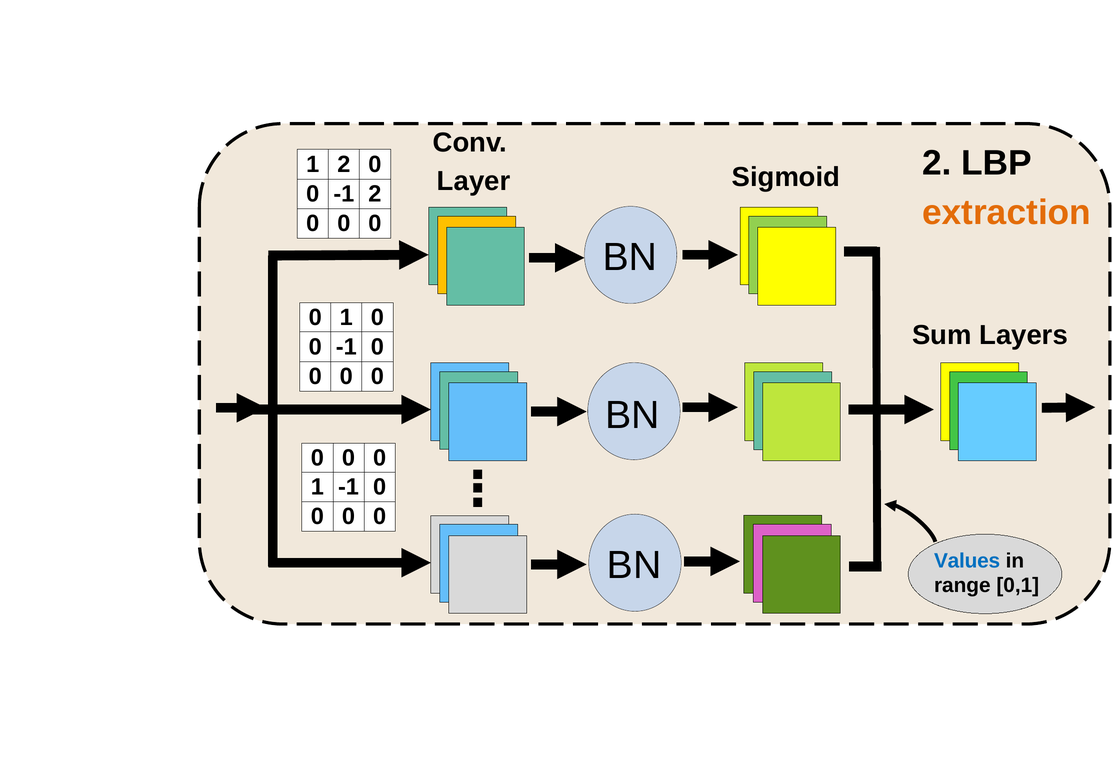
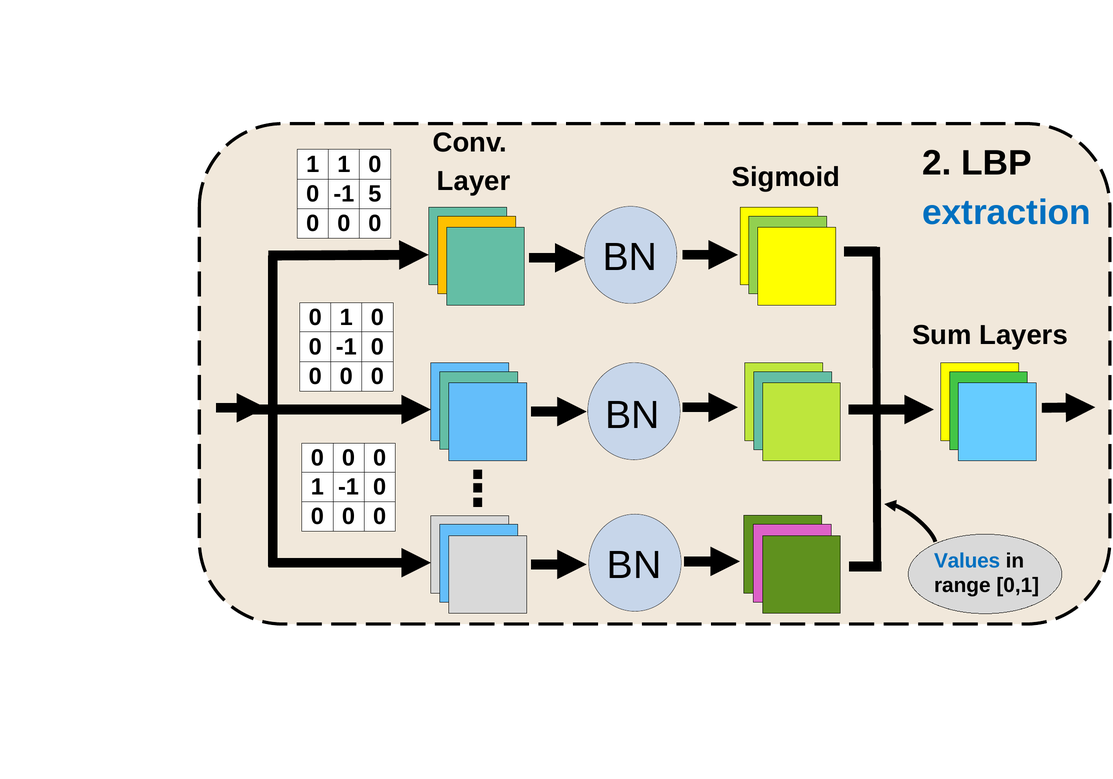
1 2: 2 -> 1 (344, 164)
-1 2: 2 -> 5 (375, 194)
extraction colour: orange -> blue (1007, 213)
